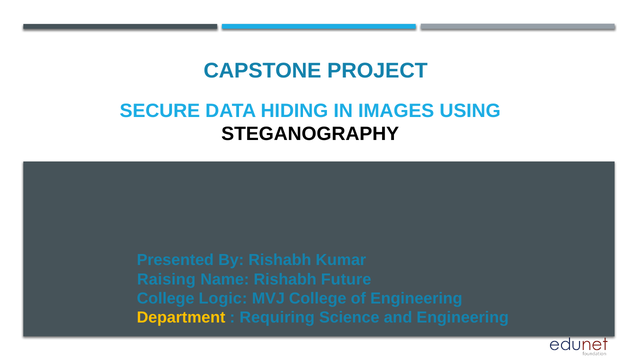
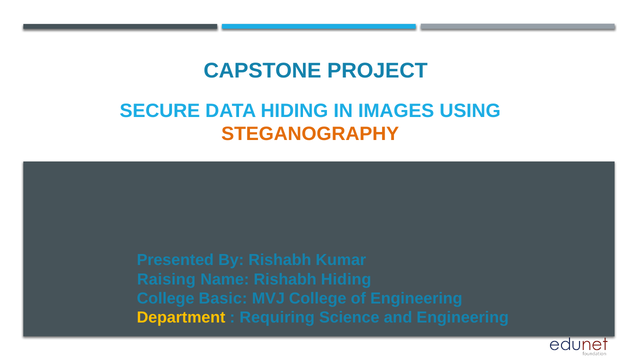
STEGANOGRAPHY colour: black -> orange (310, 134)
Rishabh Future: Future -> Hiding (346, 279)
Logic: Logic -> Basic (223, 298)
